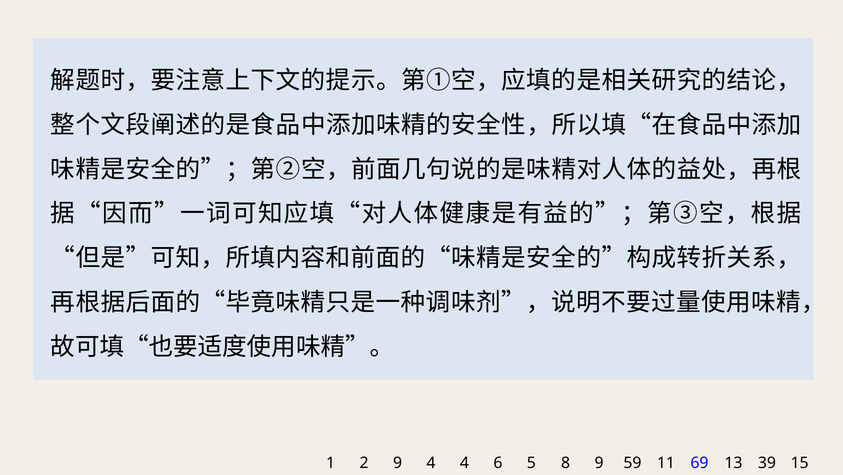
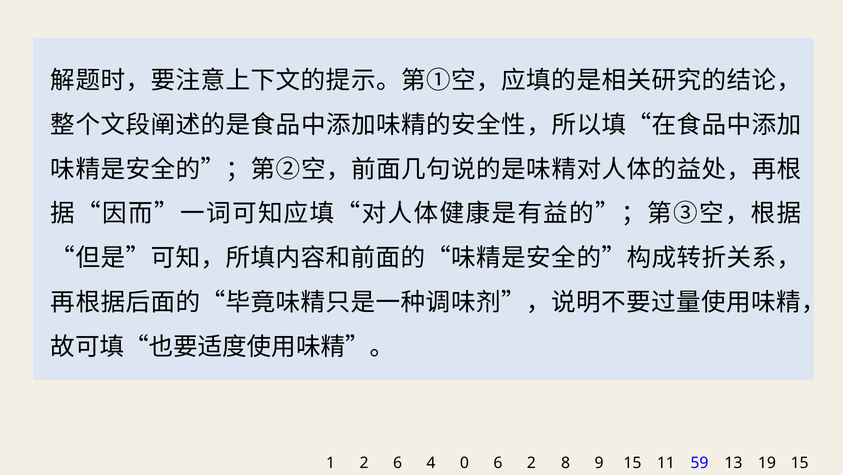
2 9: 9 -> 6 (398, 462)
4 4: 4 -> 0 (464, 462)
6 5: 5 -> 2 (531, 462)
9 59: 59 -> 15 (632, 462)
69: 69 -> 59 (699, 462)
39: 39 -> 19 (767, 462)
